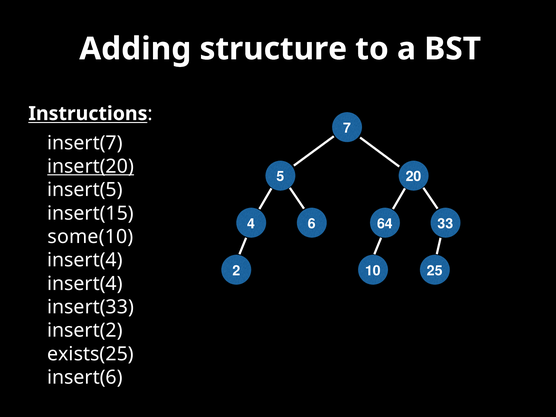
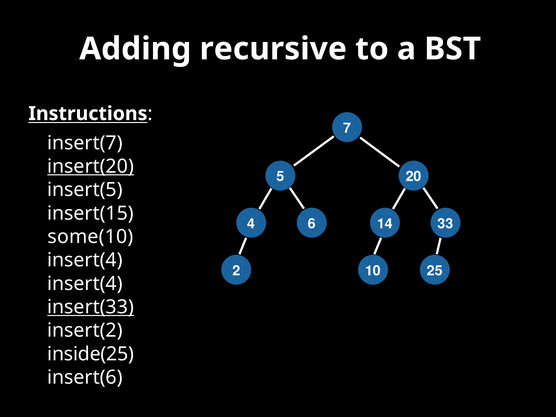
structure: structure -> recursive (273, 49)
64: 64 -> 14 (385, 224)
insert(33 underline: none -> present (91, 307)
exists(25: exists(25 -> inside(25 (91, 354)
